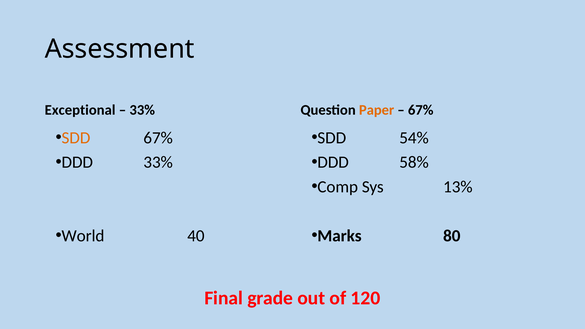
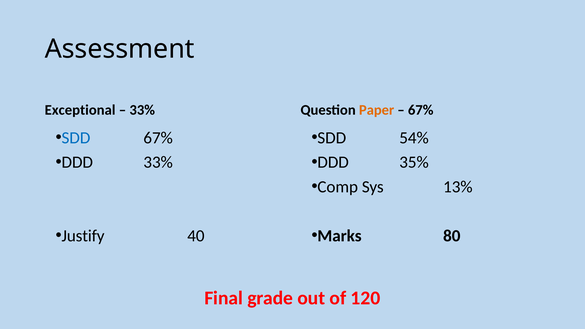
SDD colour: orange -> blue (76, 138)
58%: 58% -> 35% (414, 162)
World: World -> Justify (83, 236)
